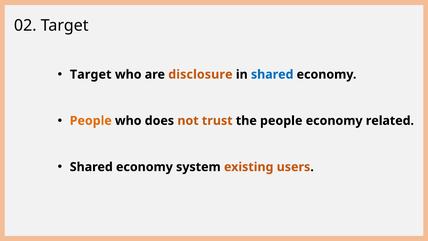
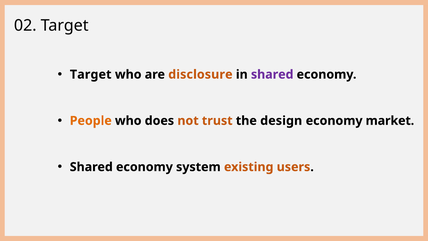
shared colour: blue -> purple (272, 74)
the people: people -> design (281, 121)
related: related -> market (390, 121)
